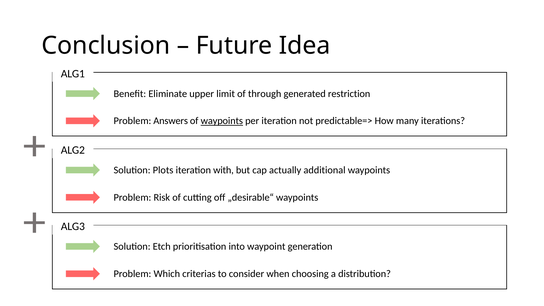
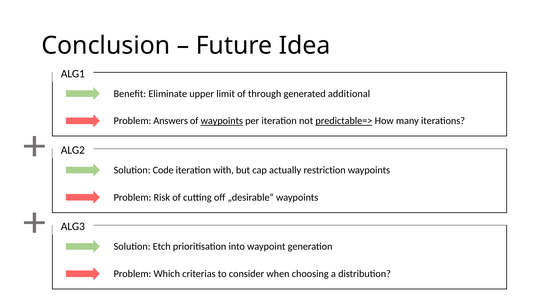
restriction: restriction -> additional (349, 94)
predictable=> underline: none -> present (344, 121)
Plots: Plots -> Code (163, 170)
additional: additional -> restriction (325, 170)
